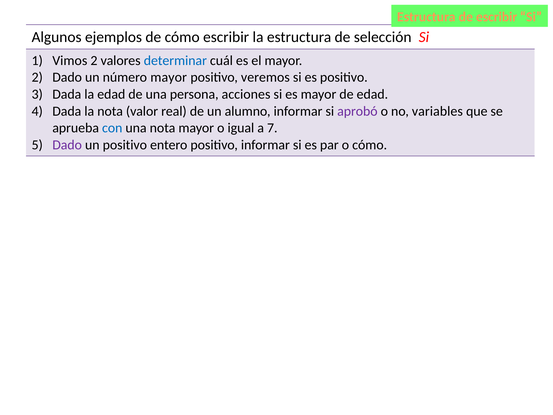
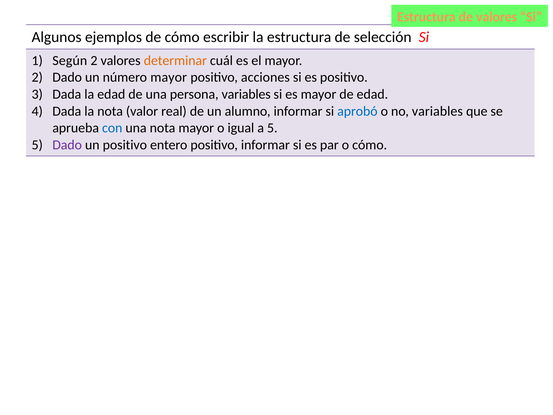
de escribir: escribir -> valores (497, 17)
Vimos: Vimos -> Según (70, 60)
determinar colour: blue -> orange (175, 60)
veremos: veremos -> acciones (265, 77)
persona acciones: acciones -> variables (246, 94)
aprobó colour: purple -> blue (357, 111)
a 7: 7 -> 5 (272, 128)
